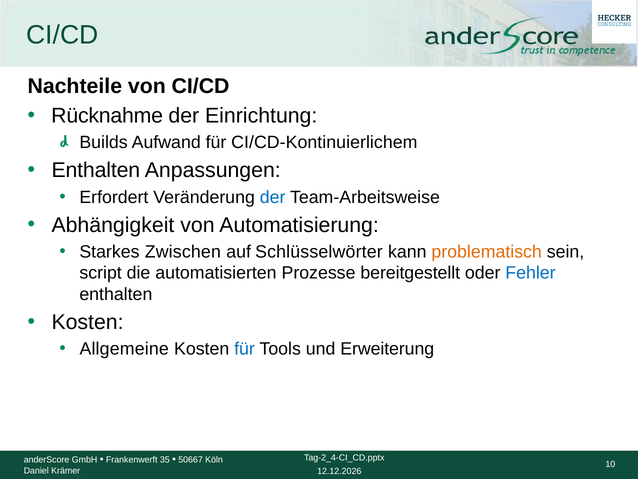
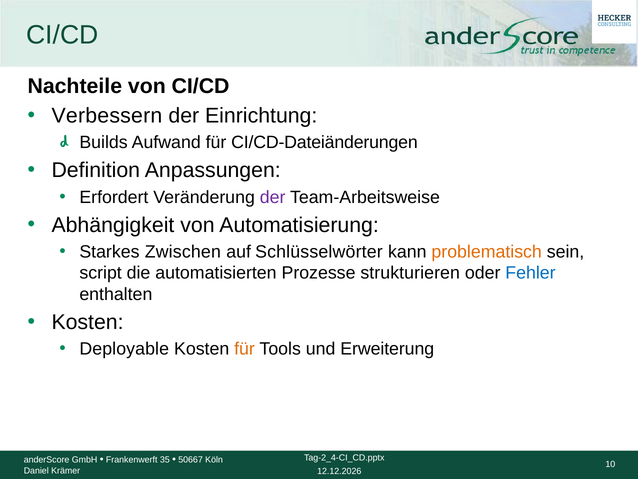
Rücknahme: Rücknahme -> Verbessern (107, 116)
CI/CD-Kontinuierlichem: CI/CD-Kontinuierlichem -> CI/CD-Dateiänderungen (324, 142)
Enthalten: Enthalten -> Definition (96, 170)
der colour: blue -> purple (273, 197)
bereitgestellt: bereitgestellt -> strukturieren (410, 273)
Allgemeine: Allgemeine -> Deployable (124, 349)
für colour: blue -> orange (245, 349)
